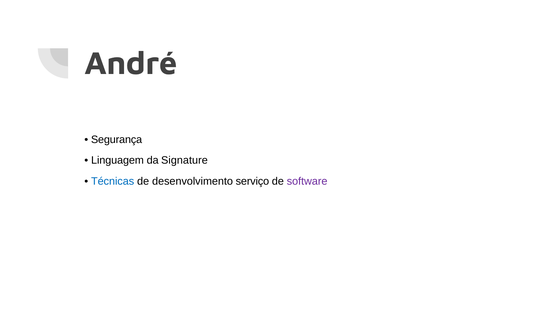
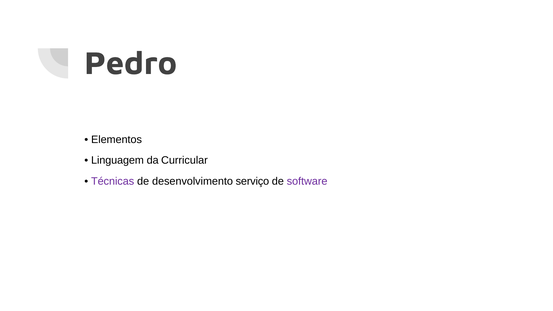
André: André -> Pedro (131, 63)
Segurança: Segurança -> Elementos (117, 140)
Signature: Signature -> Curricular (184, 160)
Técnicas colour: blue -> purple (113, 181)
